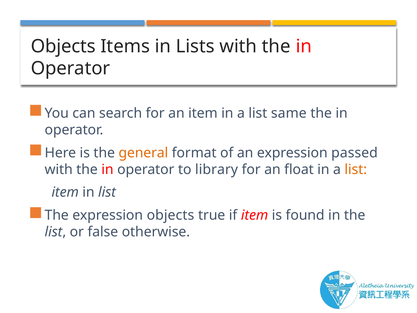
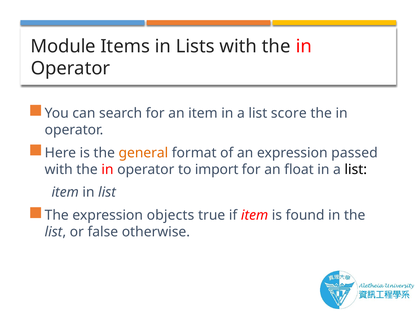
Objects: Objects -> Module (63, 46)
same: same -> score (289, 113)
library: library -> import (217, 169)
list colour: orange -> black (356, 169)
